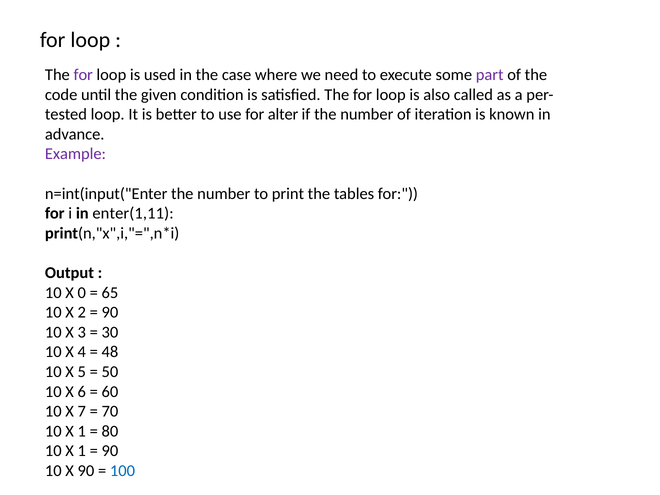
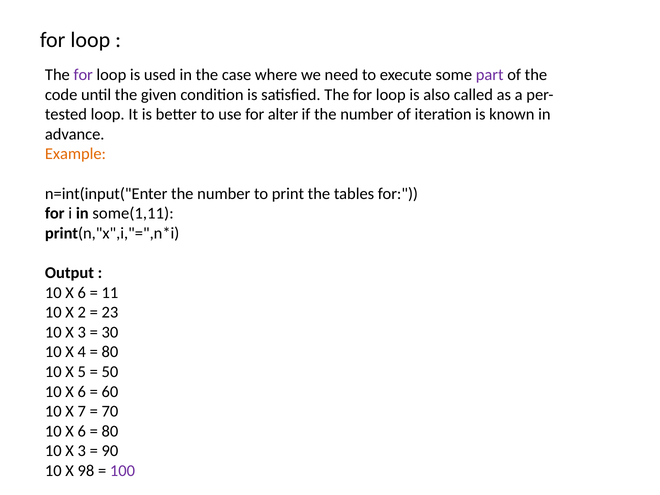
Example colour: purple -> orange (75, 154)
enter(1,11: enter(1,11 -> some(1,11 (133, 213)
0: 0 -> 6 (82, 293)
65: 65 -> 11 (110, 293)
90: 90 -> 23 (110, 312)
48: 48 -> 80 (110, 352)
1: 1 -> 6 (82, 431)
1: 1 -> 3 (82, 451)
X 90: 90 -> 98 (86, 471)
100 colour: blue -> purple (122, 471)
